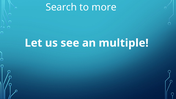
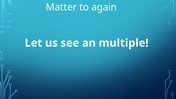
Search: Search -> Matter (61, 7)
more: more -> again (104, 7)
